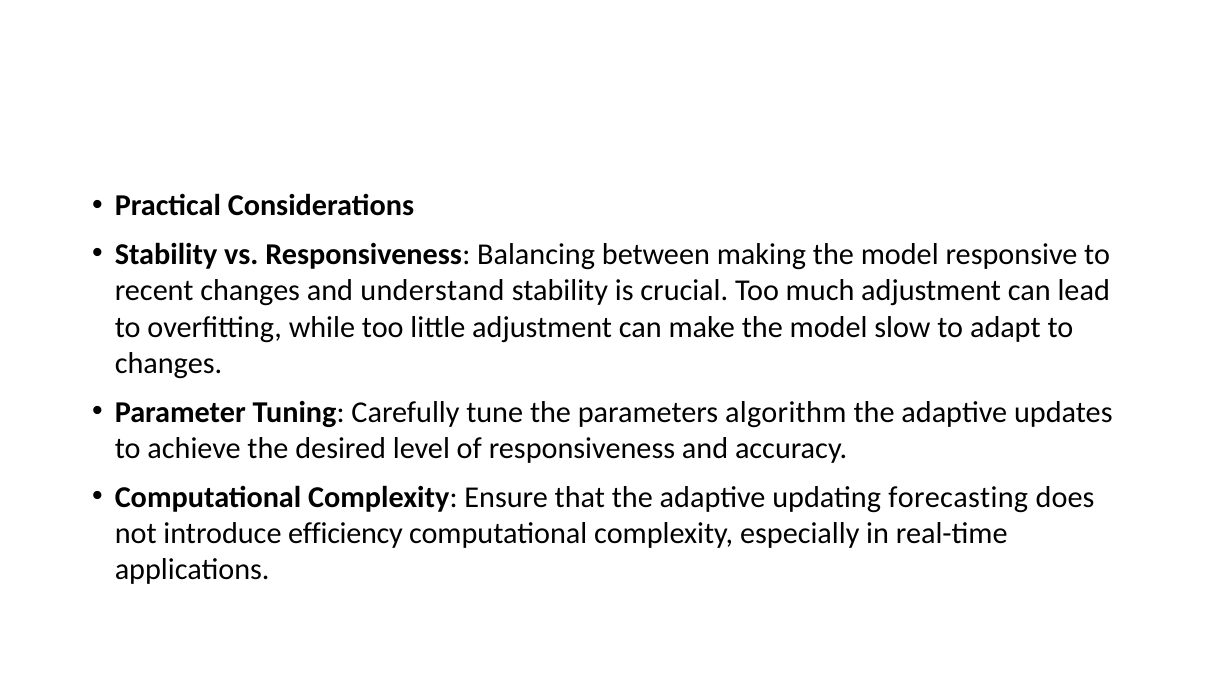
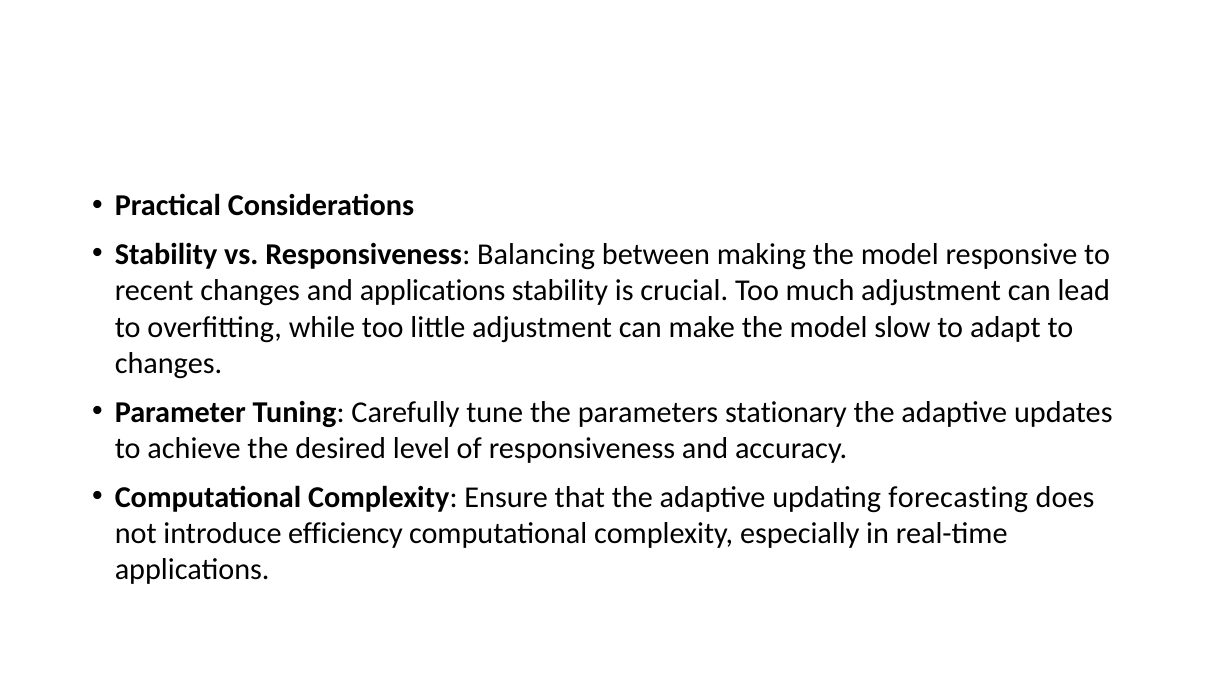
and understand: understand -> applications (433, 291)
algorithm: algorithm -> stationary (786, 412)
